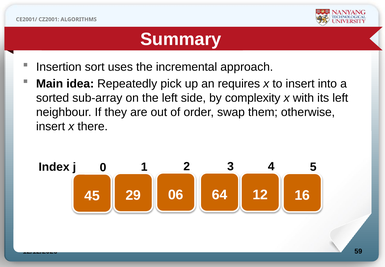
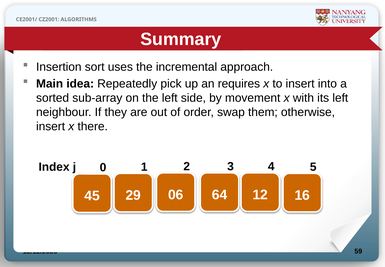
complexity: complexity -> movement (253, 98)
